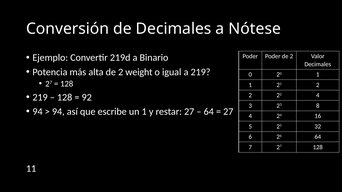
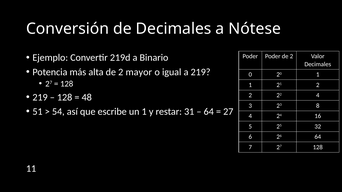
weight: weight -> mayor (139, 72)
92: 92 -> 48 (87, 97)
94: 94 -> 51 (38, 112)
94: 94 -> 54 (58, 112)
restar 27: 27 -> 31 (189, 112)
